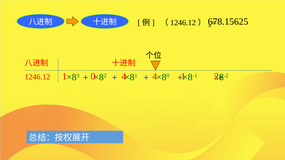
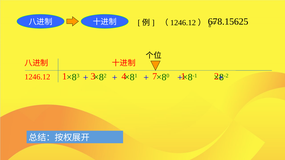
0: 0 -> 3 (93, 77)
4 4: 4 -> 7 (155, 77)
